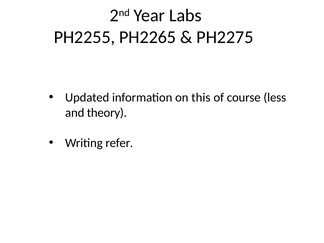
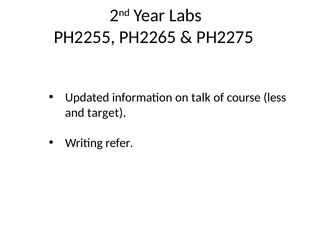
this: this -> talk (201, 97)
theory: theory -> target (107, 113)
